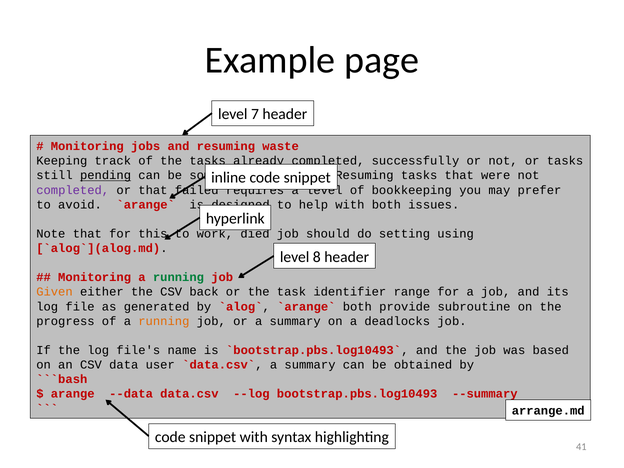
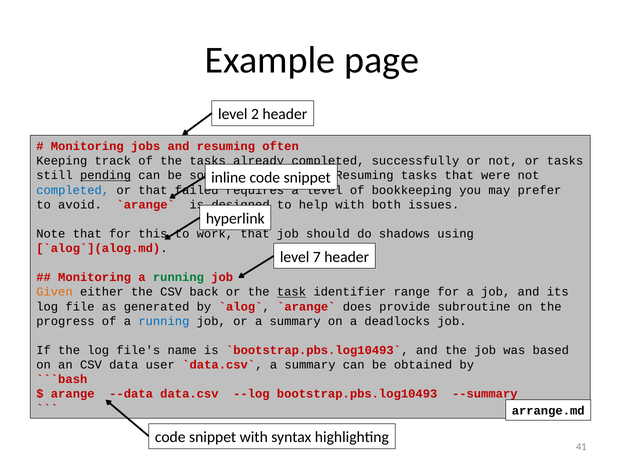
7: 7 -> 2 (255, 114)
waste: waste -> often (281, 146)
completed colour: purple -> blue (73, 190)
work died: died -> that (255, 234)
setting: setting -> shadows (405, 234)
8: 8 -> 7 (317, 257)
task underline: none -> present (291, 292)
both: both -> does (357, 307)
running colour: orange -> blue (164, 321)
